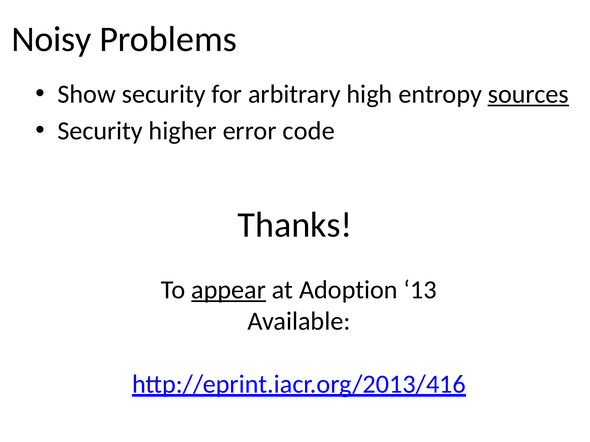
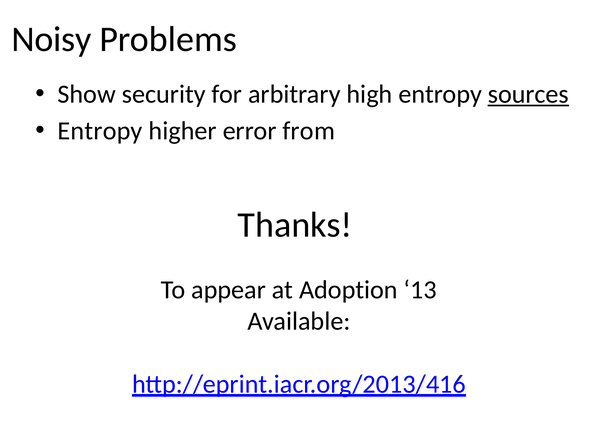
Security: Security -> Entropy (100, 131)
code: code -> from (309, 131)
appear underline: present -> none (229, 290)
